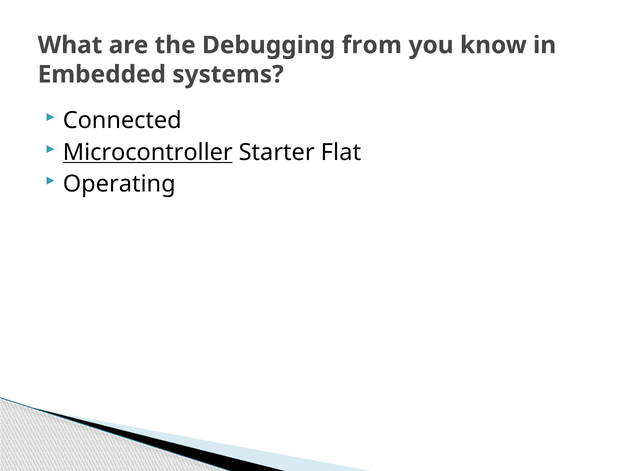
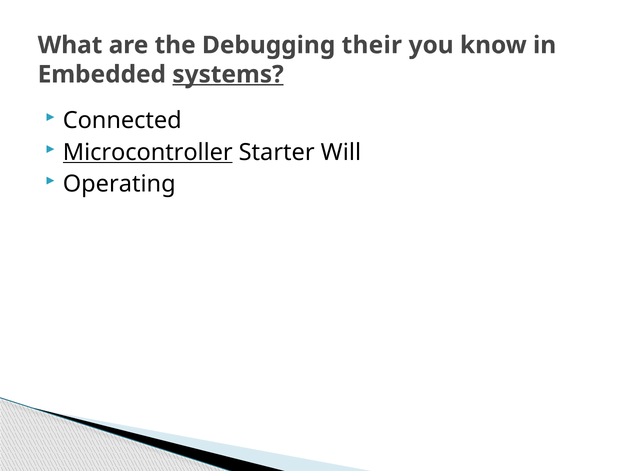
from: from -> their (372, 45)
systems underline: none -> present (228, 75)
Flat: Flat -> Will (341, 153)
